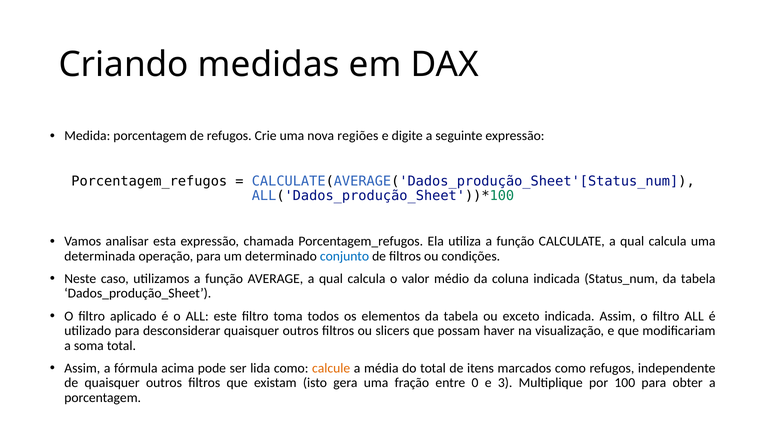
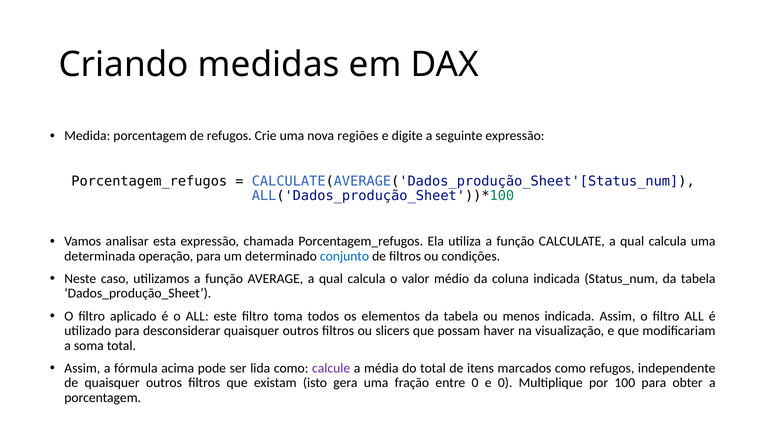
exceto: exceto -> menos (521, 316)
calcule colour: orange -> purple (331, 368)
e 3: 3 -> 0 (505, 383)
